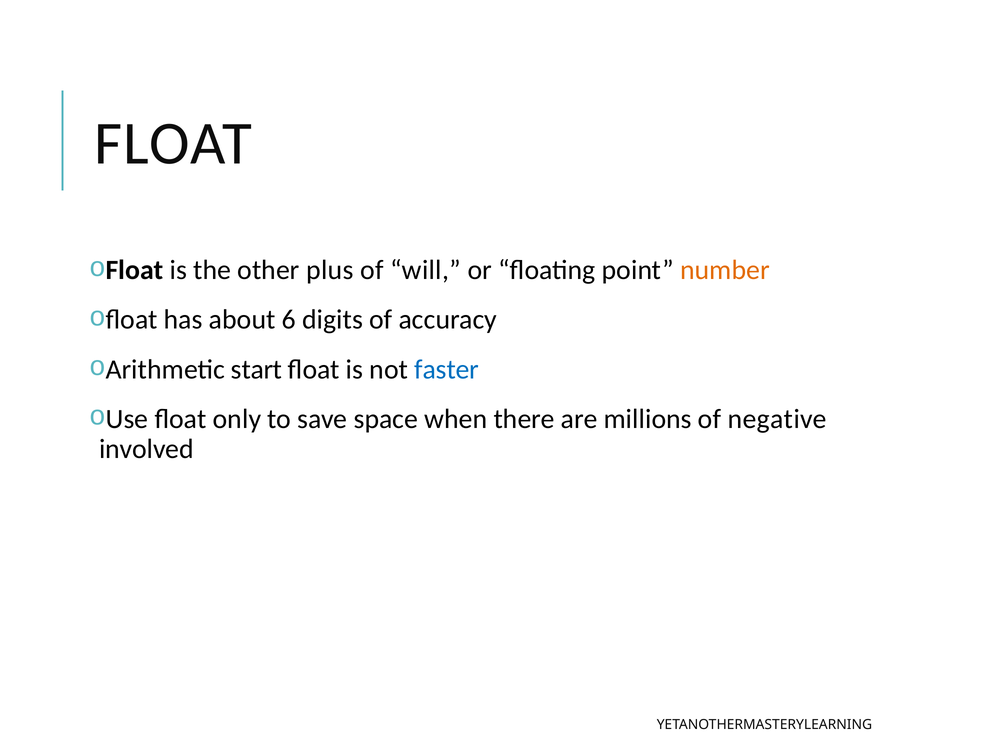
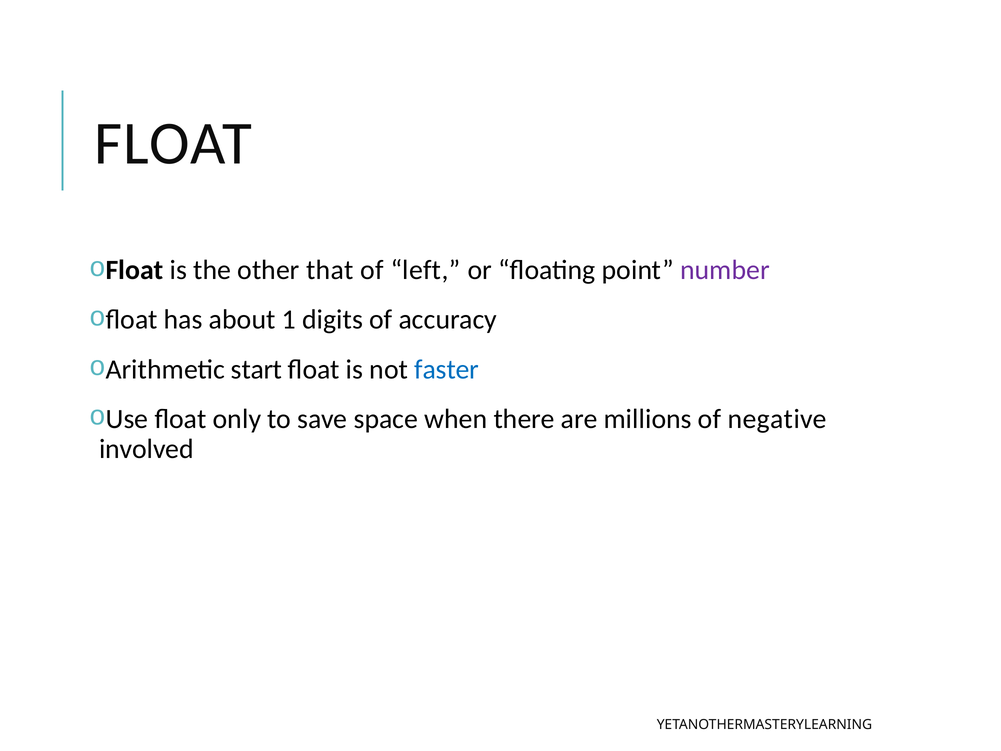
plus: plus -> that (330, 270)
will: will -> left (425, 270)
number colour: orange -> purple (725, 270)
6: 6 -> 1 (289, 320)
